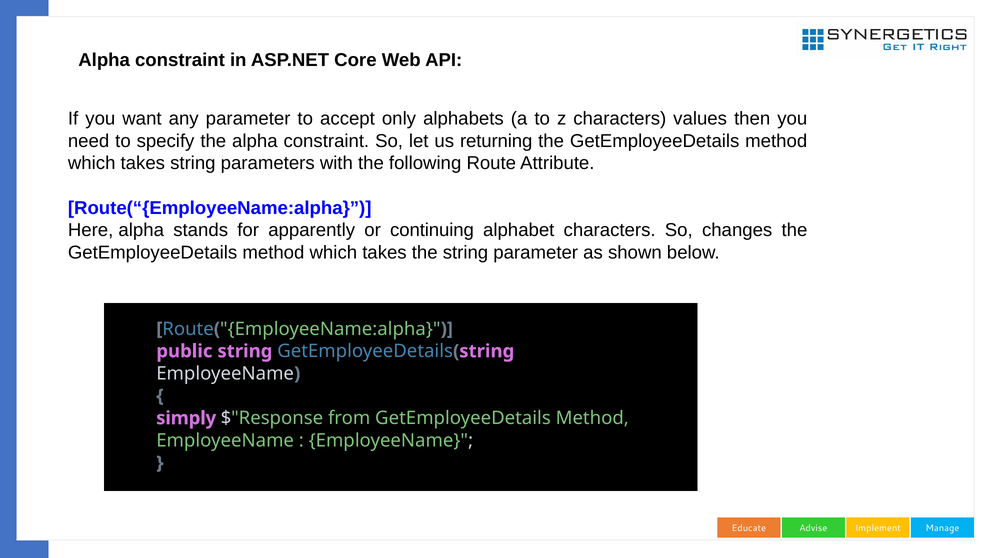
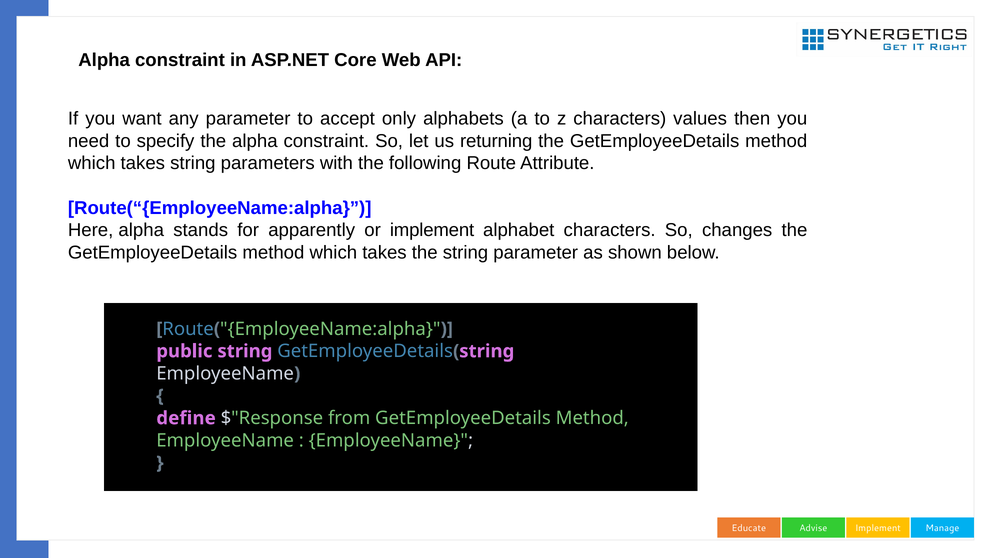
or continuing: continuing -> implement (432, 230)
simply: simply -> define (186, 418)
